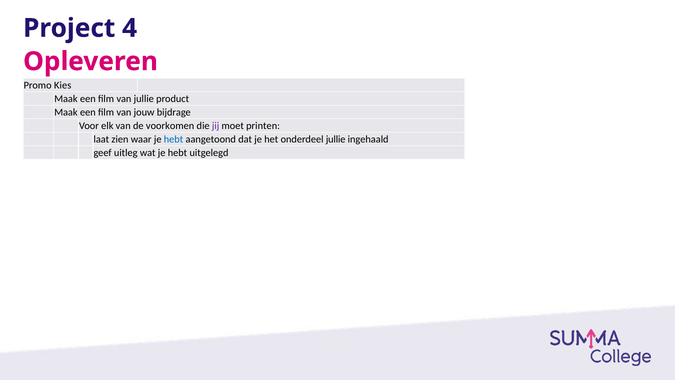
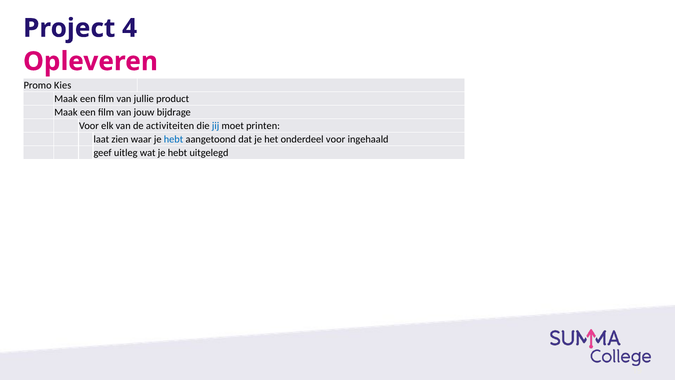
voorkomen: voorkomen -> activiteiten (170, 126)
jij colour: purple -> blue (216, 126)
onderdeel jullie: jullie -> voor (336, 139)
